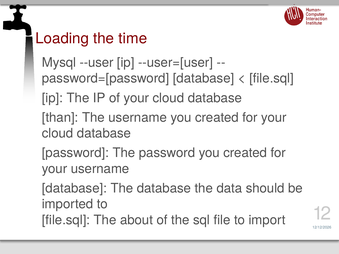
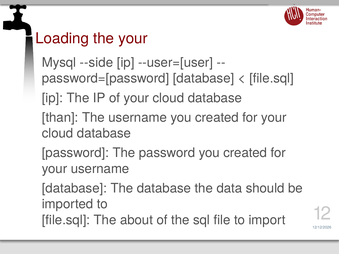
the time: time -> your (133, 39)
--user: --user -> --side (96, 63)
